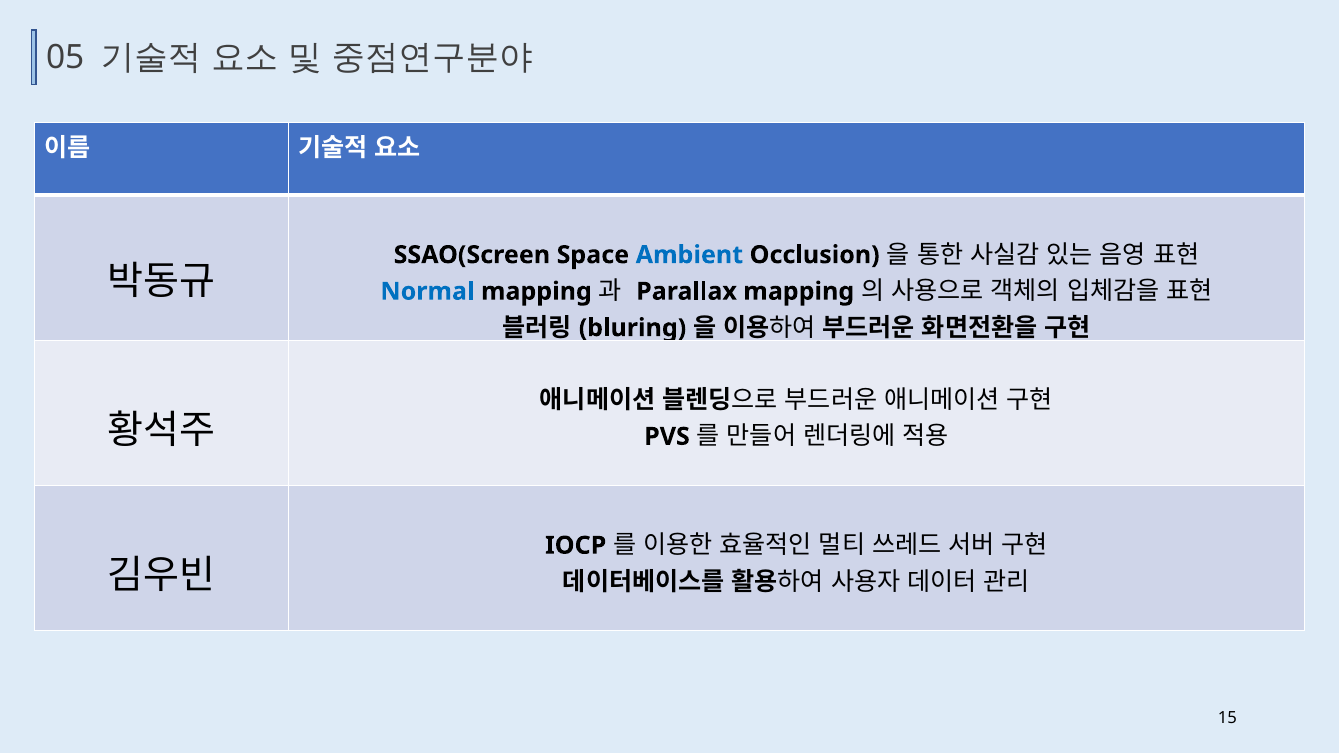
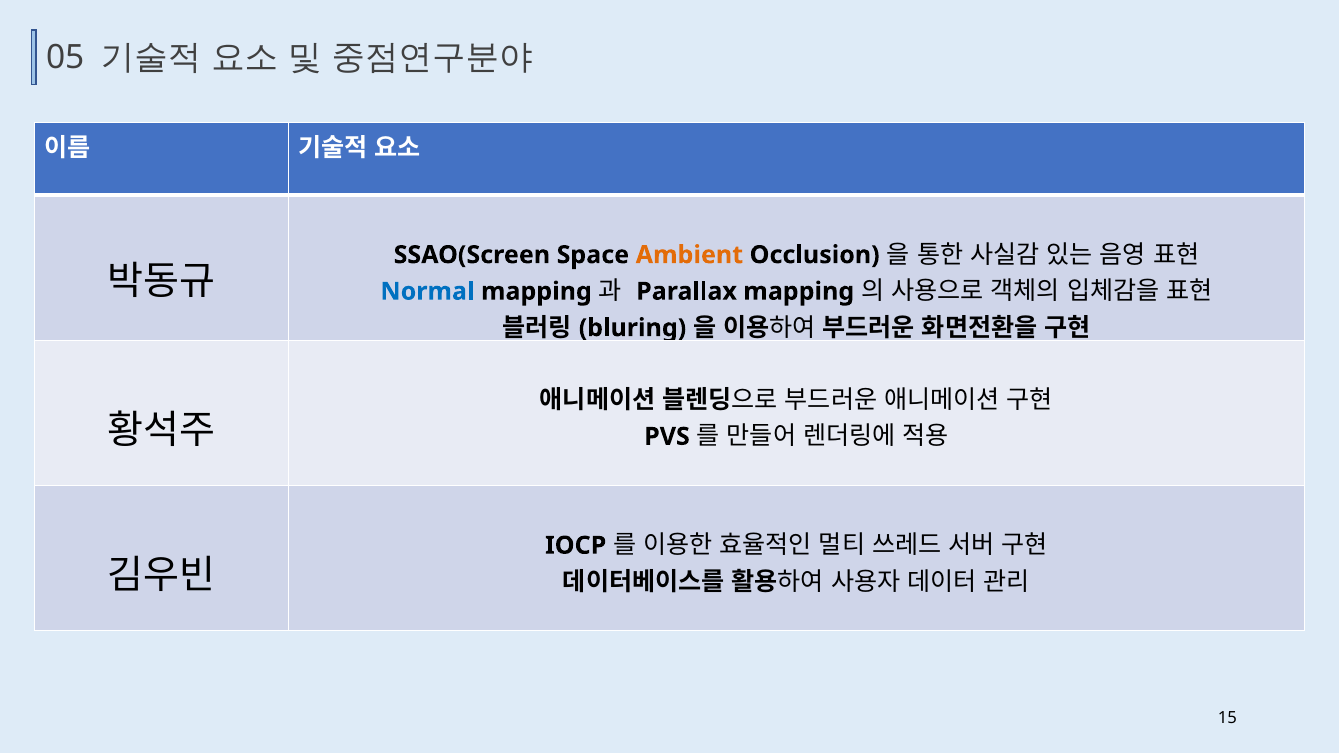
Ambient colour: blue -> orange (689, 255)
